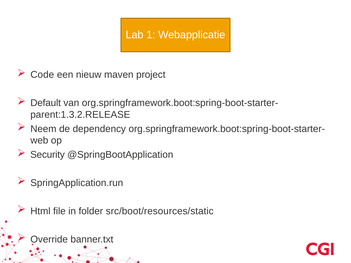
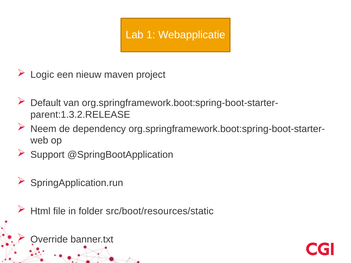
Code: Code -> Logic (42, 75)
Security: Security -> Support (47, 155)
